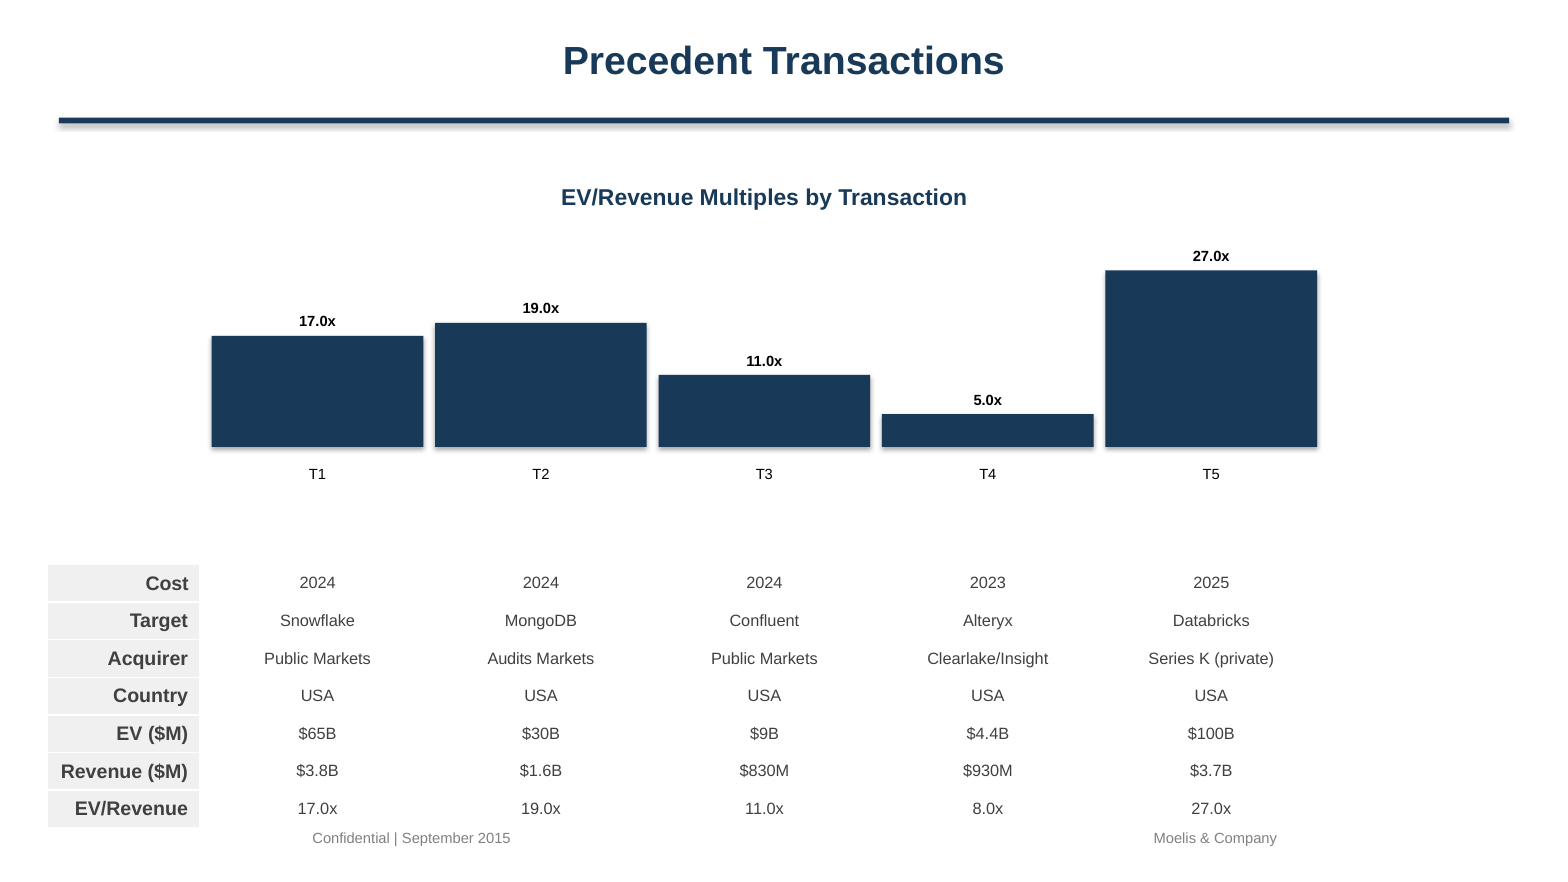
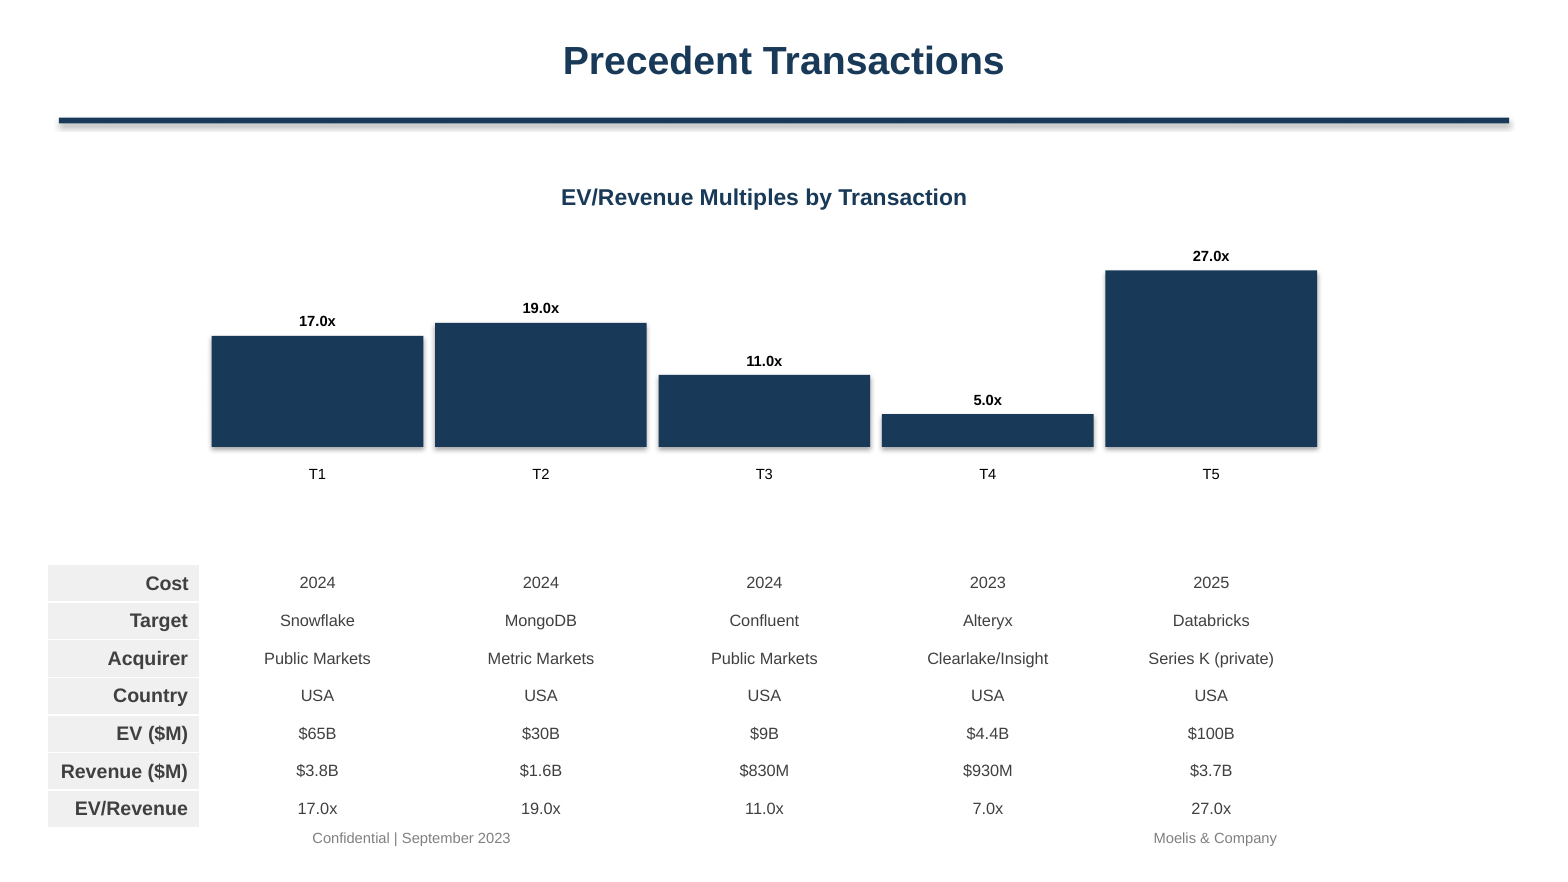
Audits: Audits -> Metric (510, 659)
8.0x: 8.0x -> 7.0x (988, 809)
September 2015: 2015 -> 2023 (494, 839)
